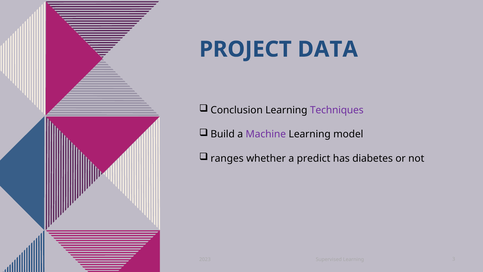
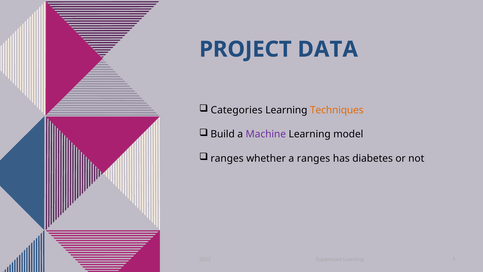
Conclusion: Conclusion -> Categories (237, 110)
Techniques colour: purple -> orange (337, 110)
a predict: predict -> ranges (314, 158)
